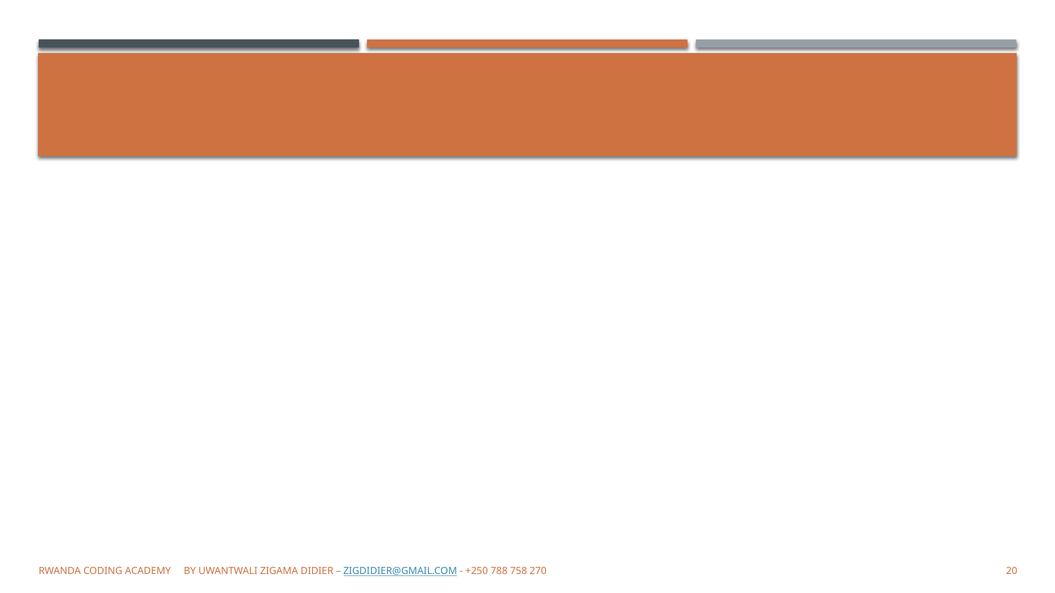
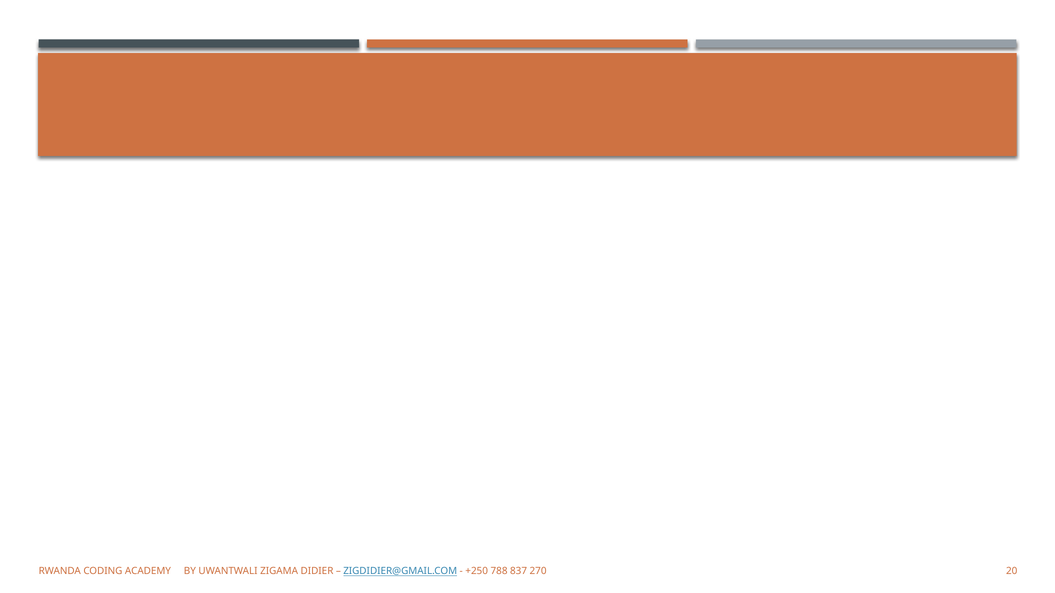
758: 758 -> 837 (519, 572)
